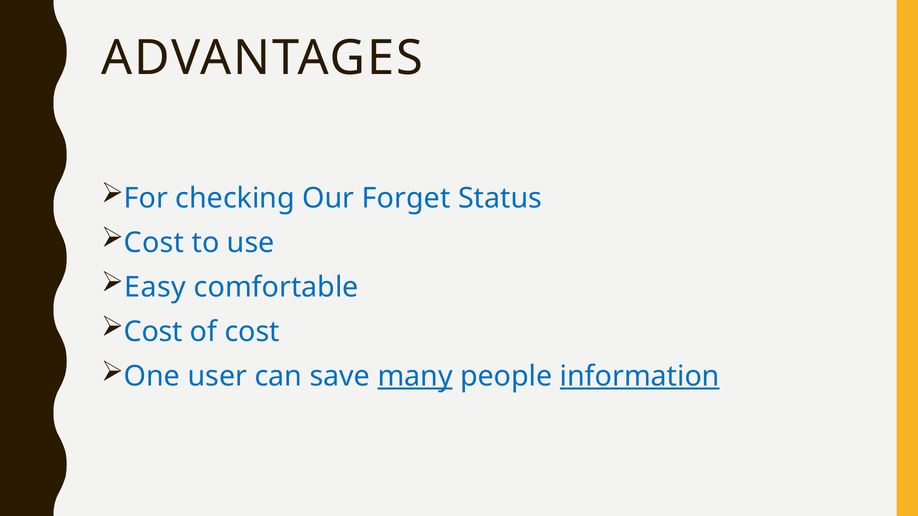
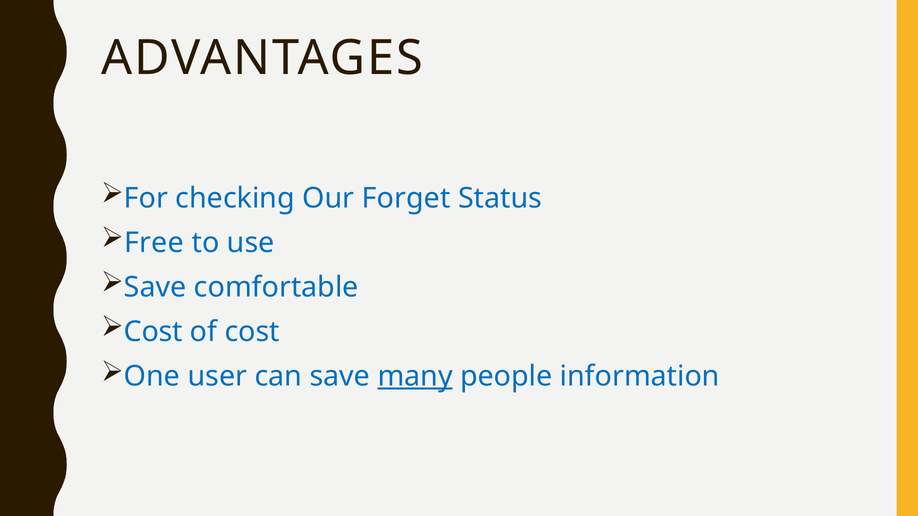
Cost: Cost -> Free (154, 243)
Easy: Easy -> Save (155, 287)
information underline: present -> none (640, 376)
